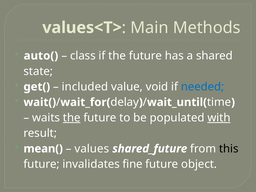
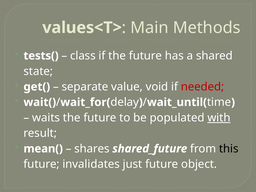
auto(: auto( -> tests( (41, 56)
included: included -> separate (85, 87)
needed colour: blue -> red (203, 87)
the underline: present -> none (72, 118)
values: values -> shares (92, 149)
fine: fine -> just (133, 164)
